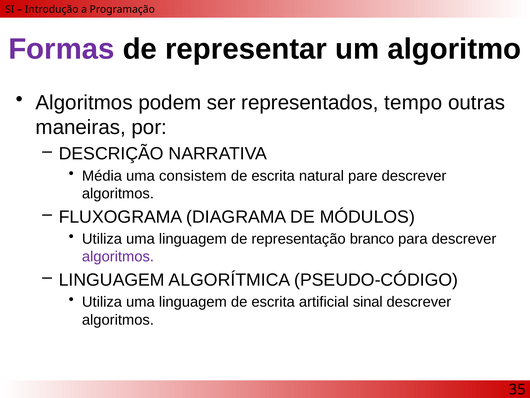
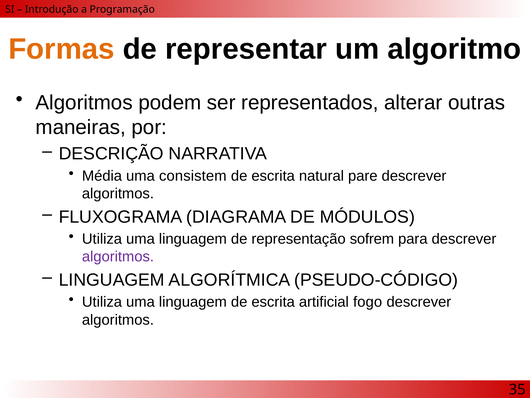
Formas colour: purple -> orange (61, 49)
tempo: tempo -> alterar (413, 102)
branco: branco -> sofrem (372, 239)
sinal: sinal -> fogo (368, 302)
